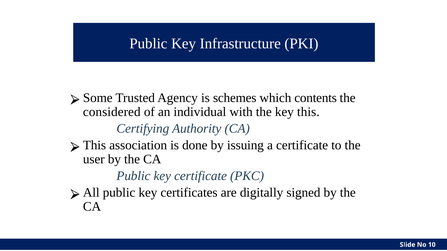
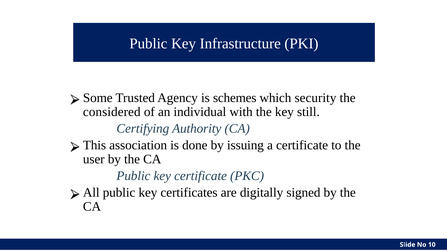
contents: contents -> security (315, 98)
key this: this -> still (308, 112)
